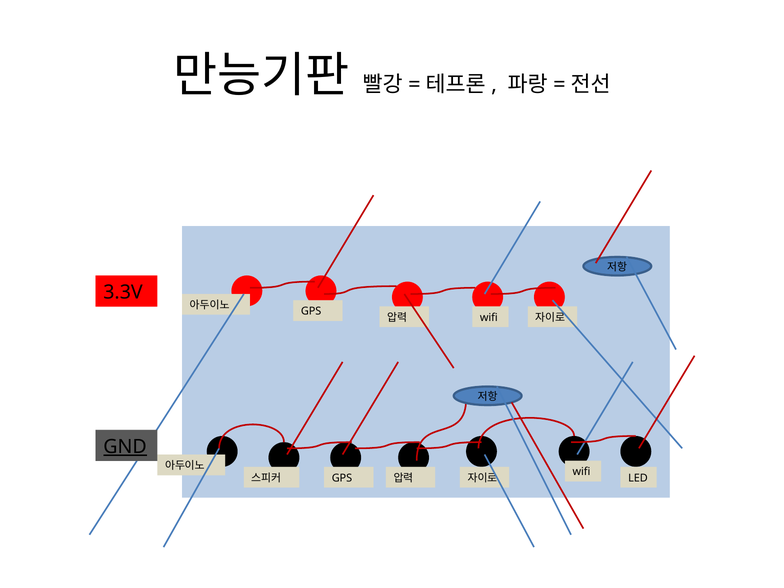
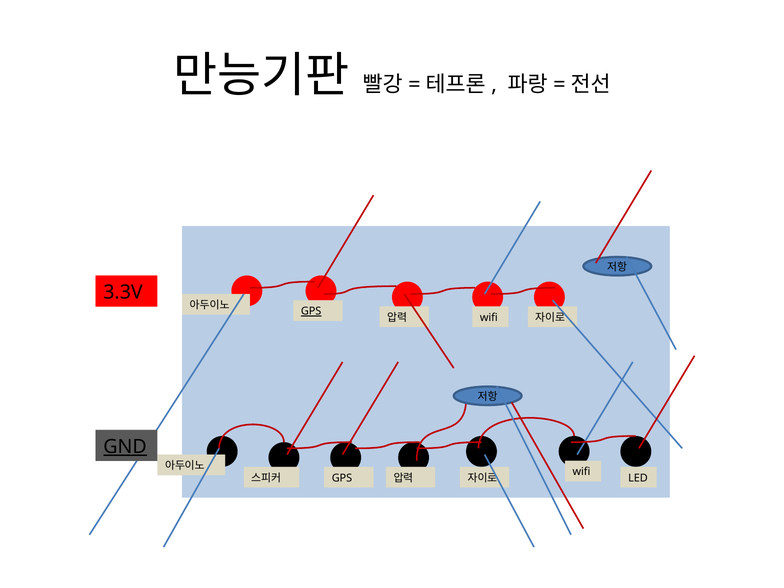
GPS underline: none -> present (311, 311)
